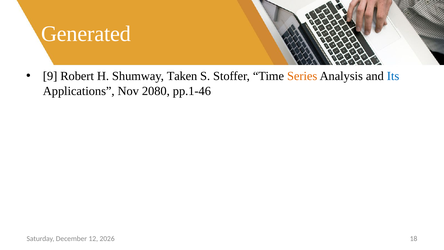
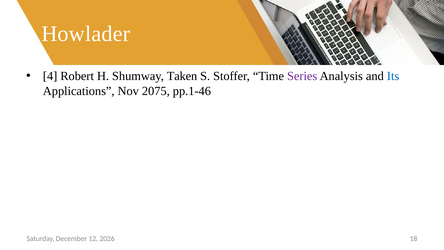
Generated: Generated -> Howlader (86, 34)
9: 9 -> 4 (50, 76)
Series colour: orange -> purple (302, 76)
2080: 2080 -> 2075 (156, 91)
